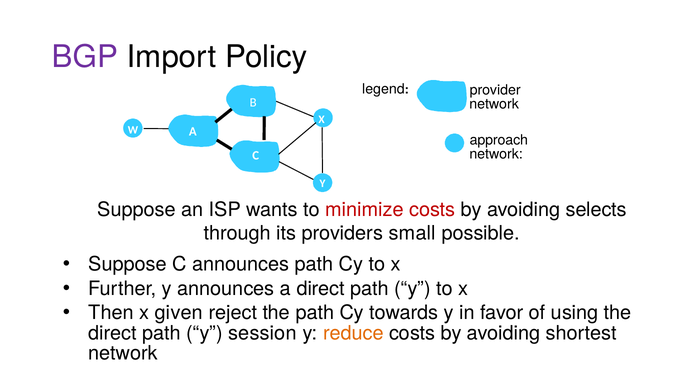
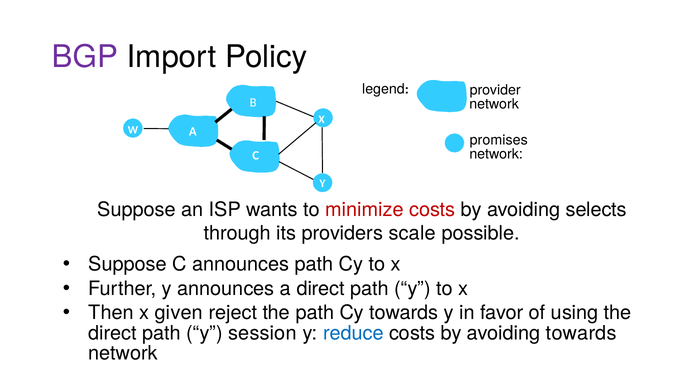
approach: approach -> promises (499, 140)
small: small -> scale (412, 234)
reduce colour: orange -> blue (353, 334)
avoiding shortest: shortest -> towards (581, 334)
